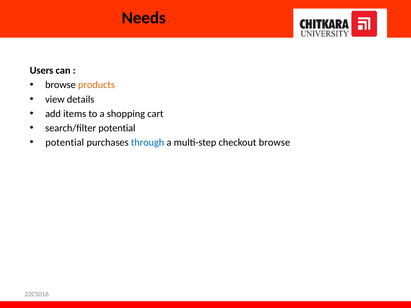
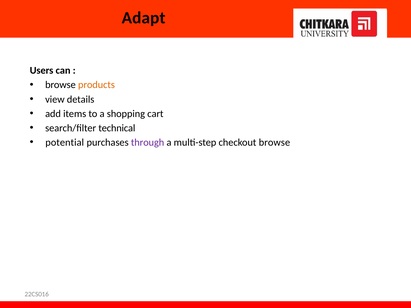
Needs: Needs -> Adapt (144, 18)
search/filter potential: potential -> technical (117, 128)
through colour: blue -> purple (148, 143)
